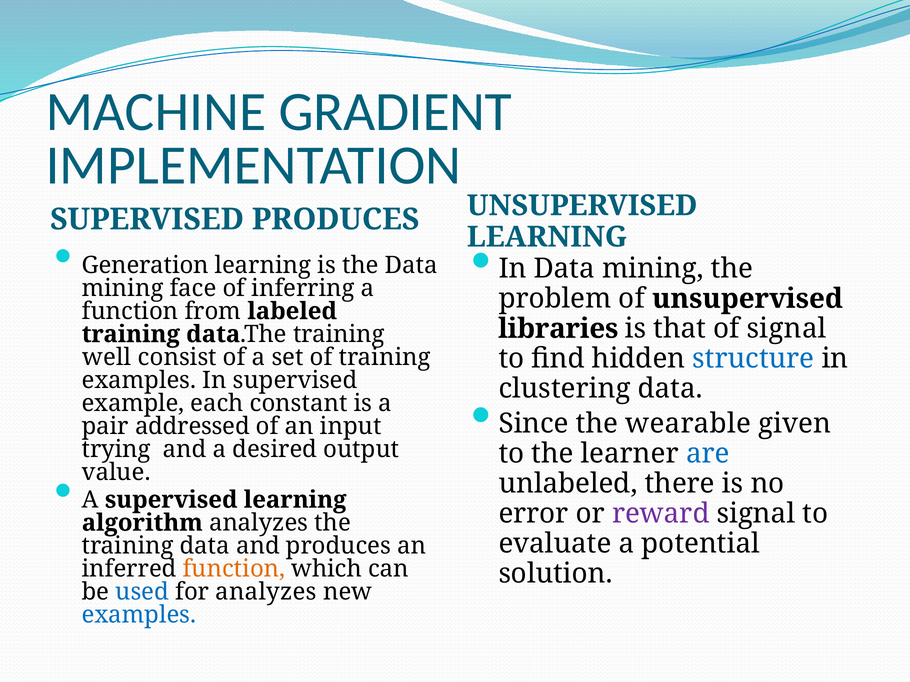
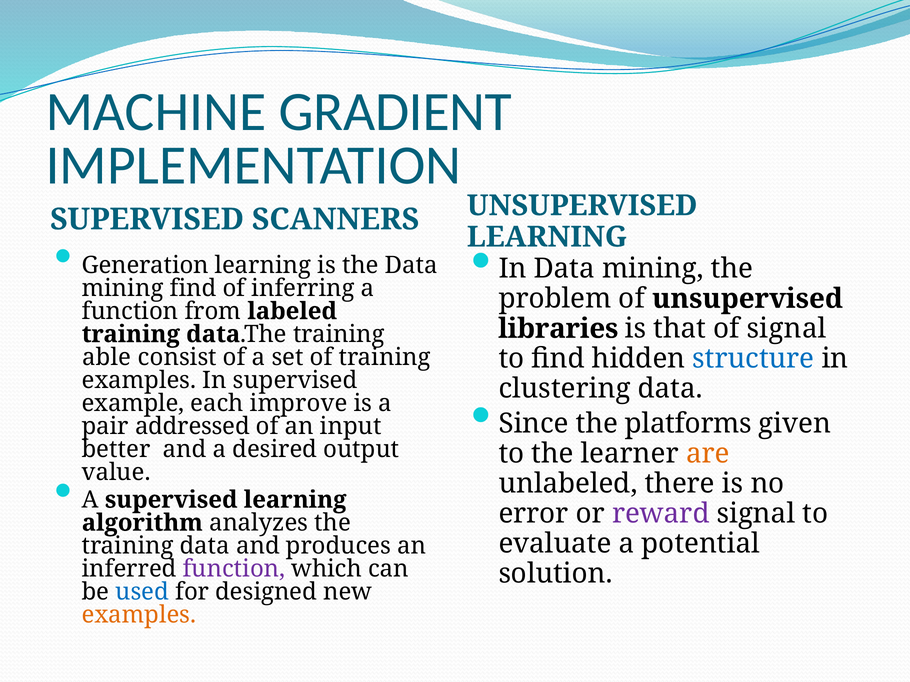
SUPERVISED PRODUCES: PRODUCES -> SCANNERS (336, 220)
mining face: face -> find (193, 288)
well: well -> able (107, 358)
constant: constant -> improve (299, 404)
wearable: wearable -> platforms (688, 424)
trying: trying -> better (116, 450)
are colour: blue -> orange (708, 454)
function colour: orange -> purple (234, 569)
for analyzes: analyzes -> designed (266, 592)
examples colour: blue -> orange (139, 615)
